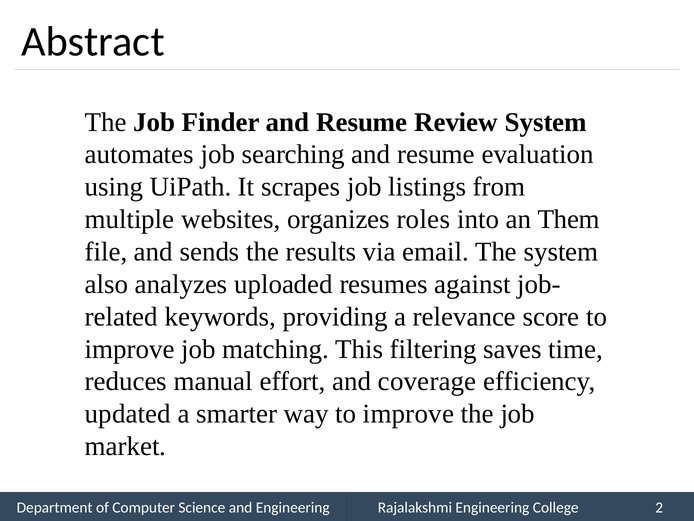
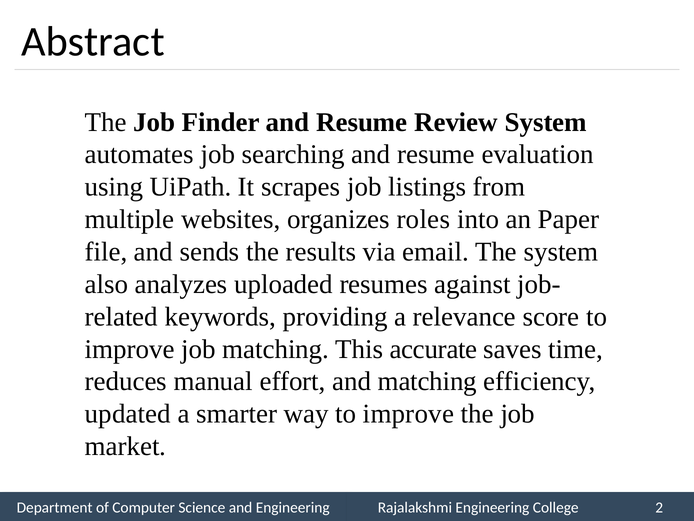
Them: Them -> Paper (569, 219)
filtering: filtering -> accurate (433, 349)
and coverage: coverage -> matching (427, 381)
